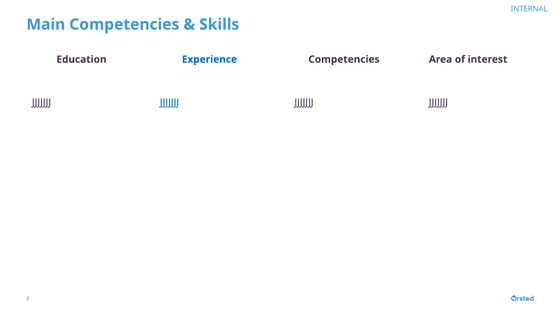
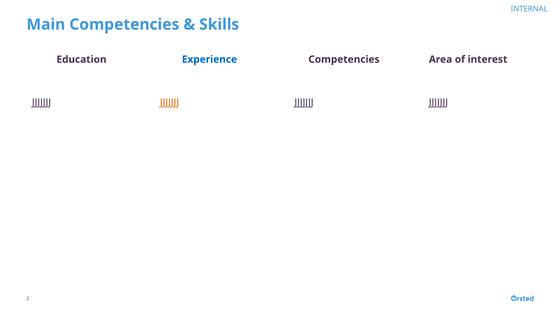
JJJJJJJ colour: blue -> orange (170, 102)
